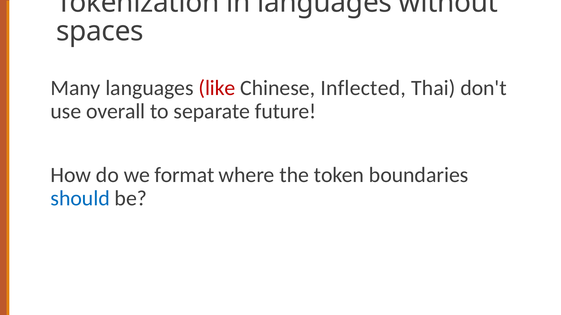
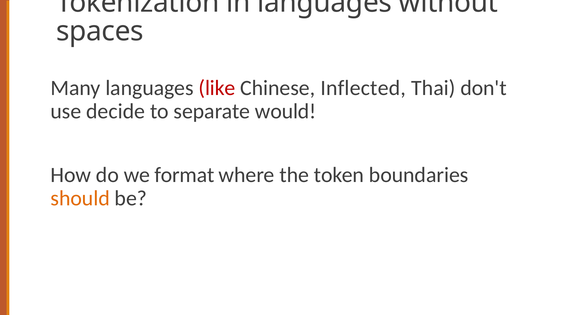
overall: overall -> decide (116, 112)
future: future -> would (286, 112)
should colour: blue -> orange (80, 199)
